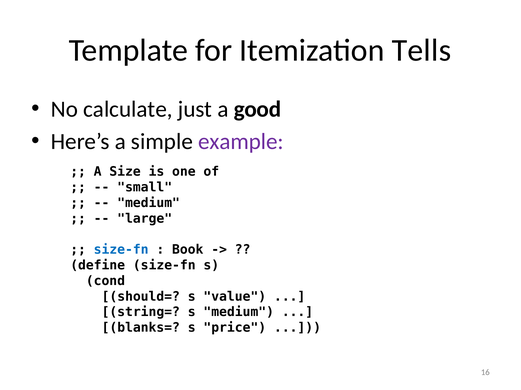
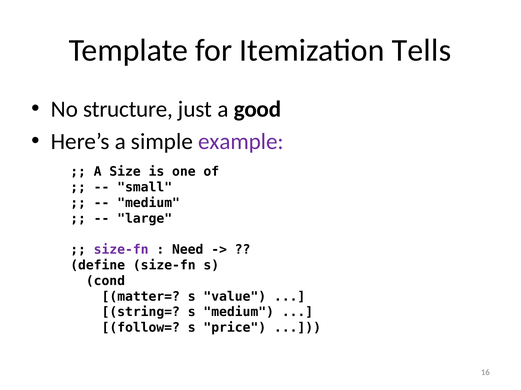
calculate: calculate -> structure (128, 109)
size-fn colour: blue -> purple (121, 250)
Book: Book -> Need (188, 250)
should=: should= -> matter= (141, 297)
blanks=: blanks= -> follow= (141, 328)
